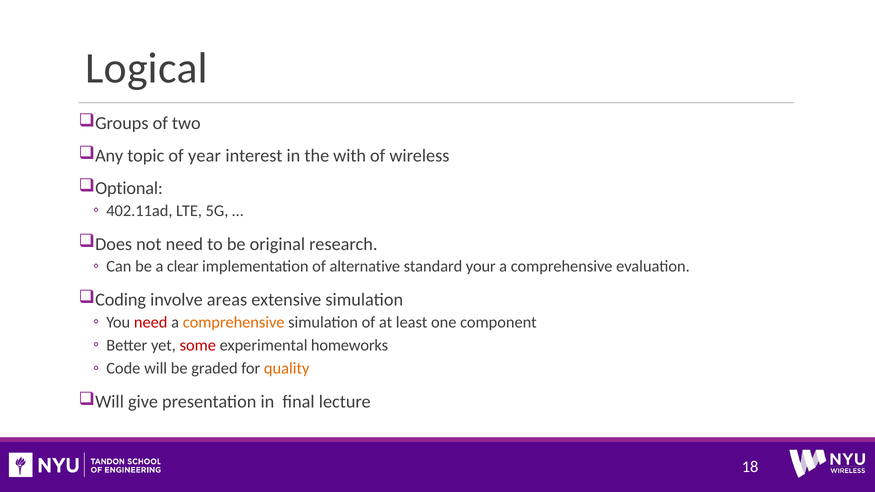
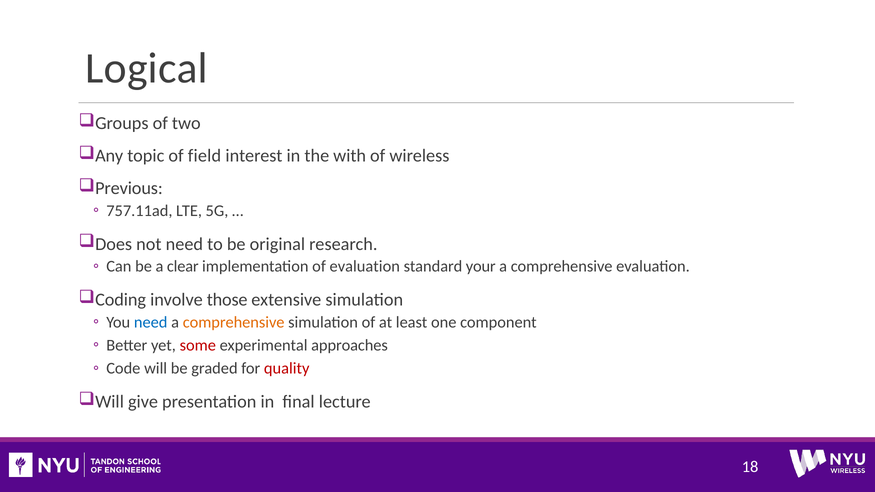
year: year -> field (204, 156)
Optional: Optional -> Previous (129, 188)
402.11ad: 402.11ad -> 757.11ad (139, 211)
of alternative: alternative -> evaluation (365, 267)
areas: areas -> those (227, 300)
need colour: red -> blue (151, 322)
homeworks: homeworks -> approaches (350, 345)
quality colour: orange -> red (287, 369)
